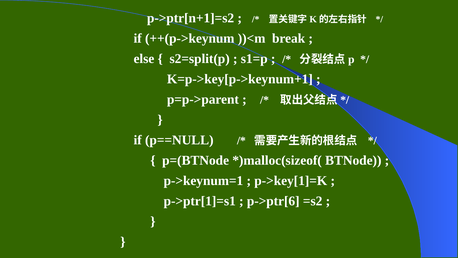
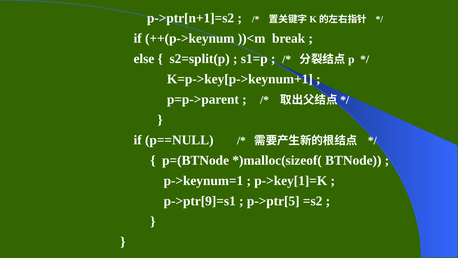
p->ptr[1]=s1: p->ptr[1]=s1 -> p->ptr[9]=s1 (200, 201)
p->ptr[6: p->ptr[6 -> p->ptr[5 (273, 201)
